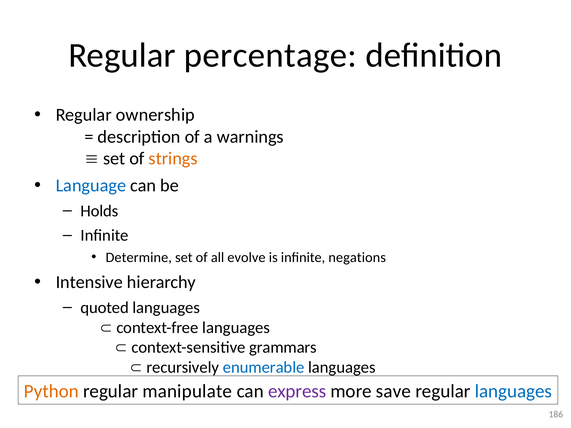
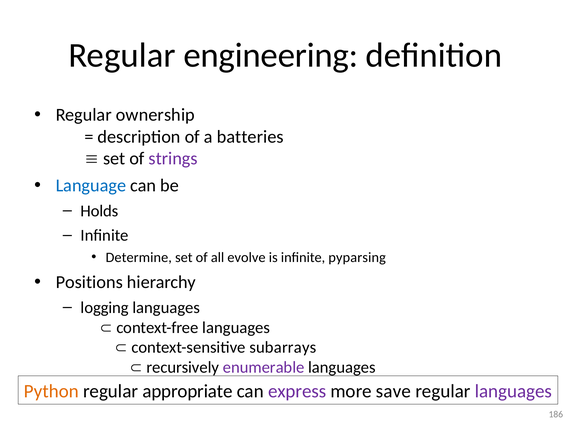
percentage: percentage -> engineering (271, 55)
warnings: warnings -> batteries (250, 137)
strings colour: orange -> purple (173, 159)
negations: negations -> pyparsing (357, 258)
Intensive: Intensive -> Positions (89, 282)
quoted: quoted -> logging (105, 308)
grammars: grammars -> subarrays (283, 348)
enumerable colour: blue -> purple (264, 368)
manipulate: manipulate -> appropriate (187, 392)
languages colour: blue -> purple (513, 392)
